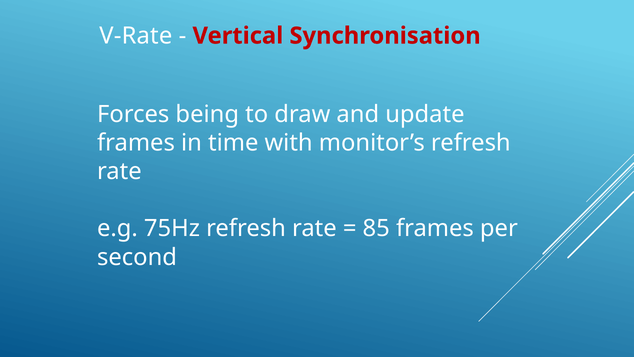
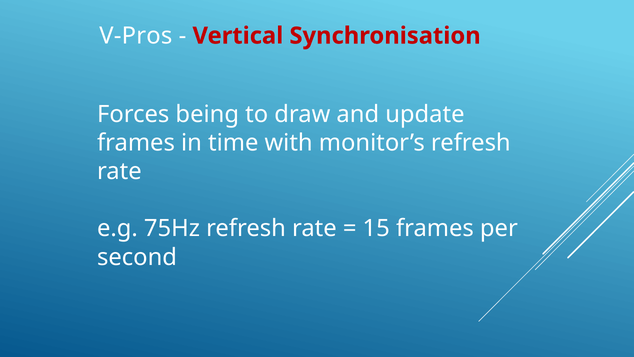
V-Rate: V-Rate -> V-Pros (136, 36)
85: 85 -> 15 (376, 228)
